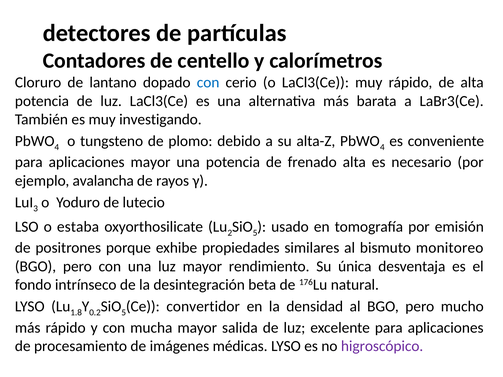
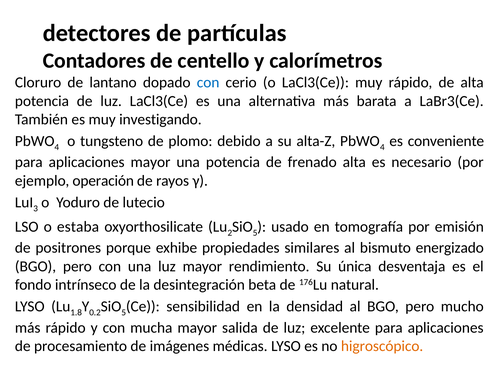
avalancha: avalancha -> operación (103, 181)
monitoreo: monitoreo -> energizado (450, 248)
convertidor: convertidor -> sensibilidad (203, 307)
higroscópico colour: purple -> orange (382, 346)
